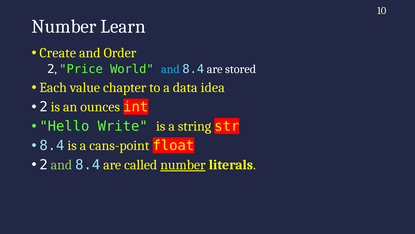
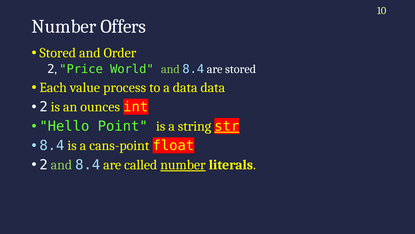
Learn: Learn -> Offers (123, 27)
Create: Create -> Stored (58, 53)
and colour: light blue -> light green (170, 69)
chapter: chapter -> process (125, 87)
data idea: idea -> data (213, 87)
Write: Write -> Point (123, 126)
str underline: none -> present (227, 126)
